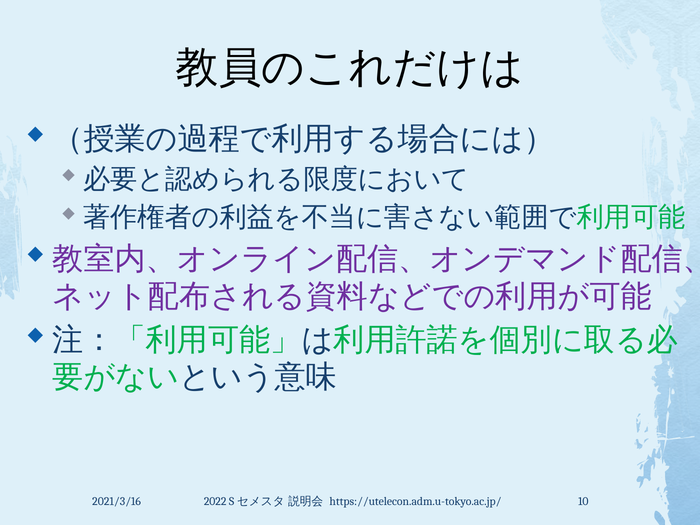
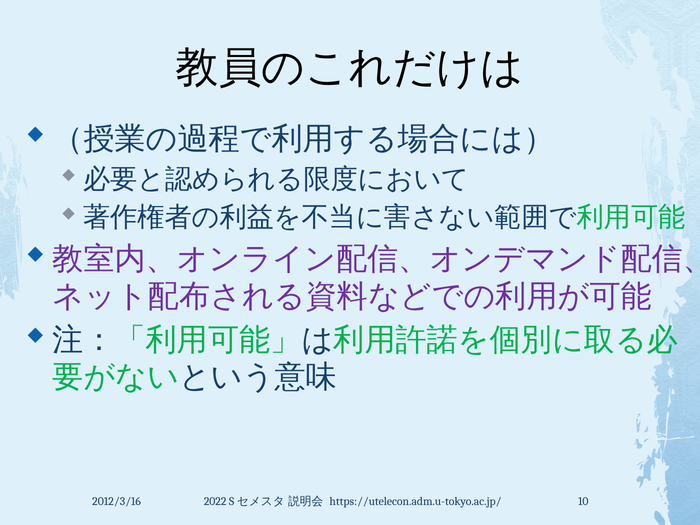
2021/3/16: 2021/3/16 -> 2012/3/16 (117, 501)
